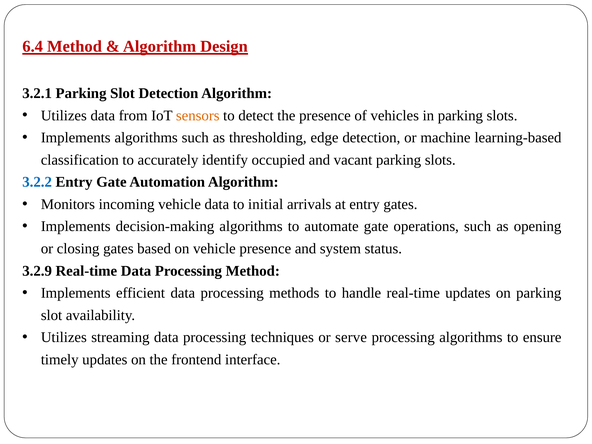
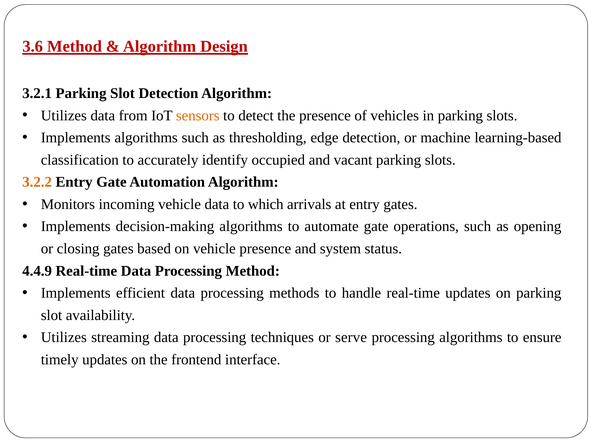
6.4: 6.4 -> 3.6 (33, 46)
3.2.2 colour: blue -> orange (37, 182)
initial: initial -> which (266, 204)
3.2.9: 3.2.9 -> 4.4.9 (37, 271)
